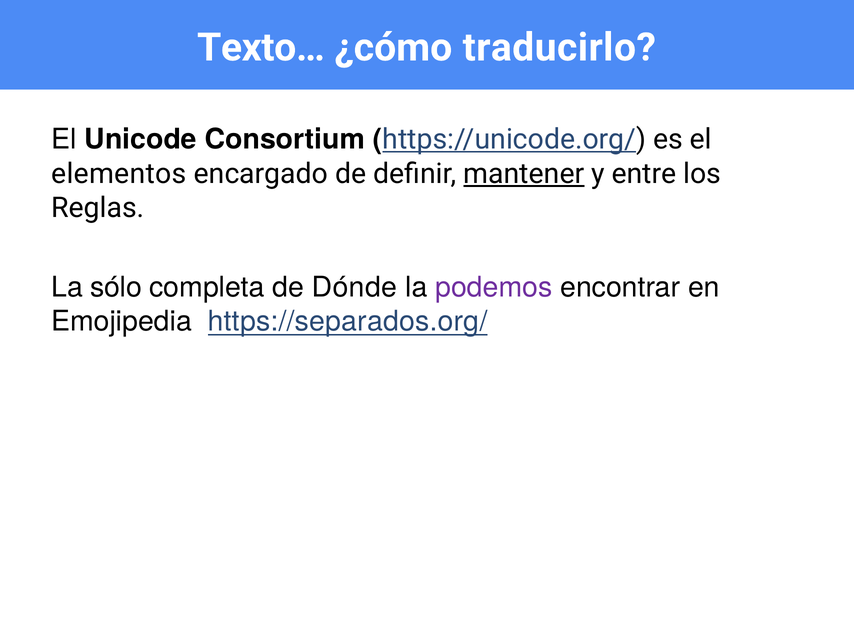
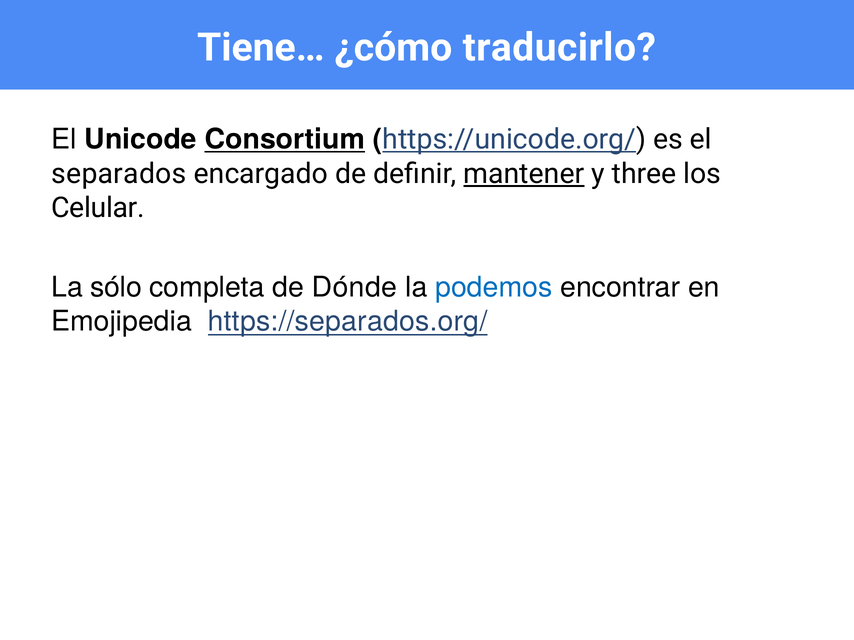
Texto…: Texto… -> Tiene… (261, 48)
Consortium underline: none -> present (285, 140)
elementos: elementos -> separados (119, 174)
entre: entre -> three (644, 174)
Reglas: Reglas -> Celular (98, 208)
podemos colour: purple -> blue (494, 288)
